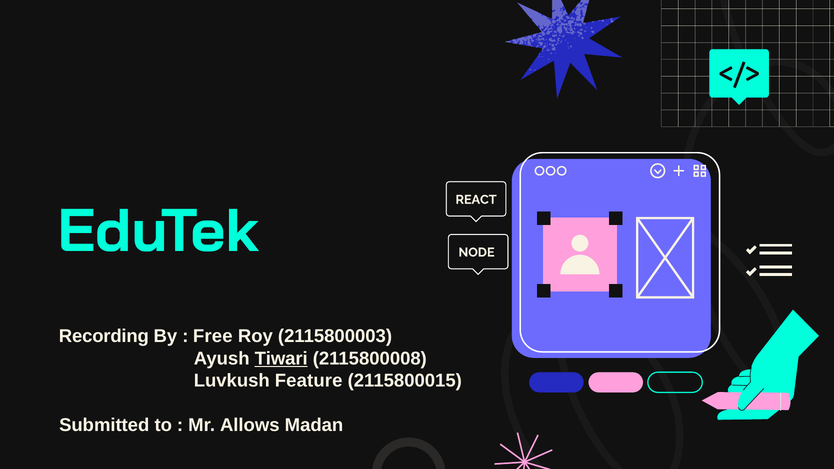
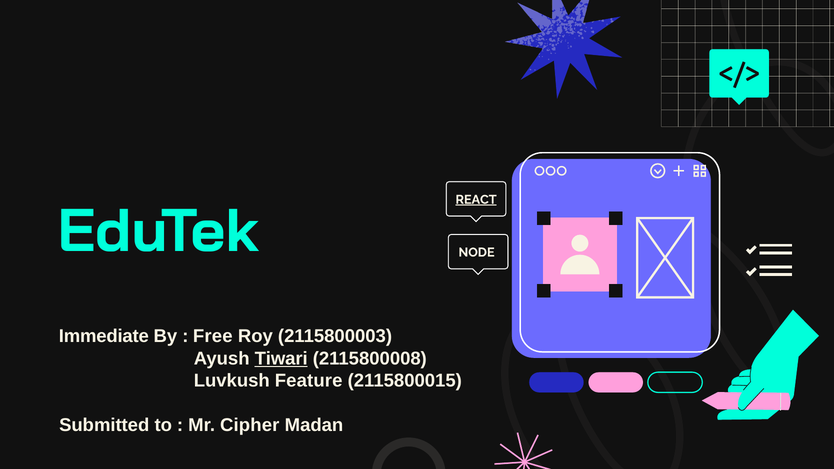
REACT underline: none -> present (476, 200)
Recording: Recording -> Immediate (104, 336)
Allows: Allows -> Cipher (250, 425)
